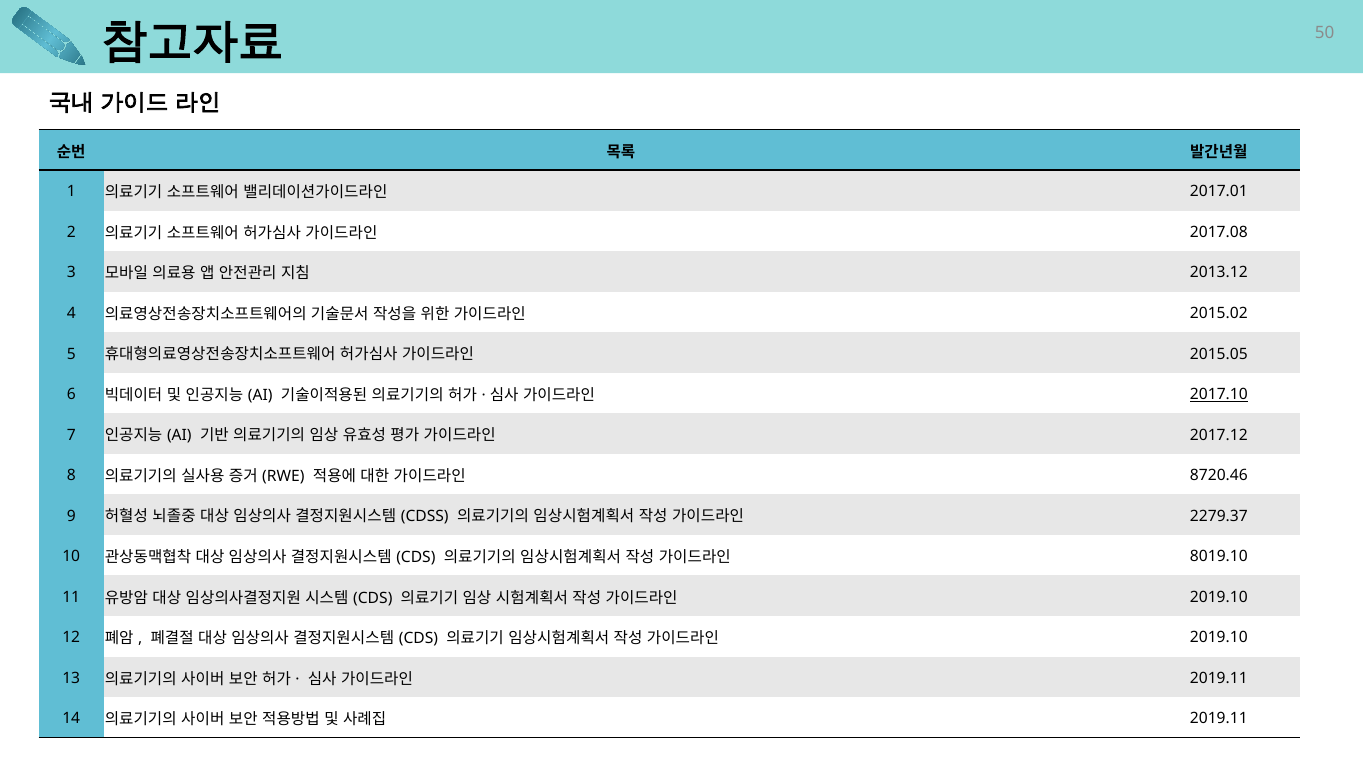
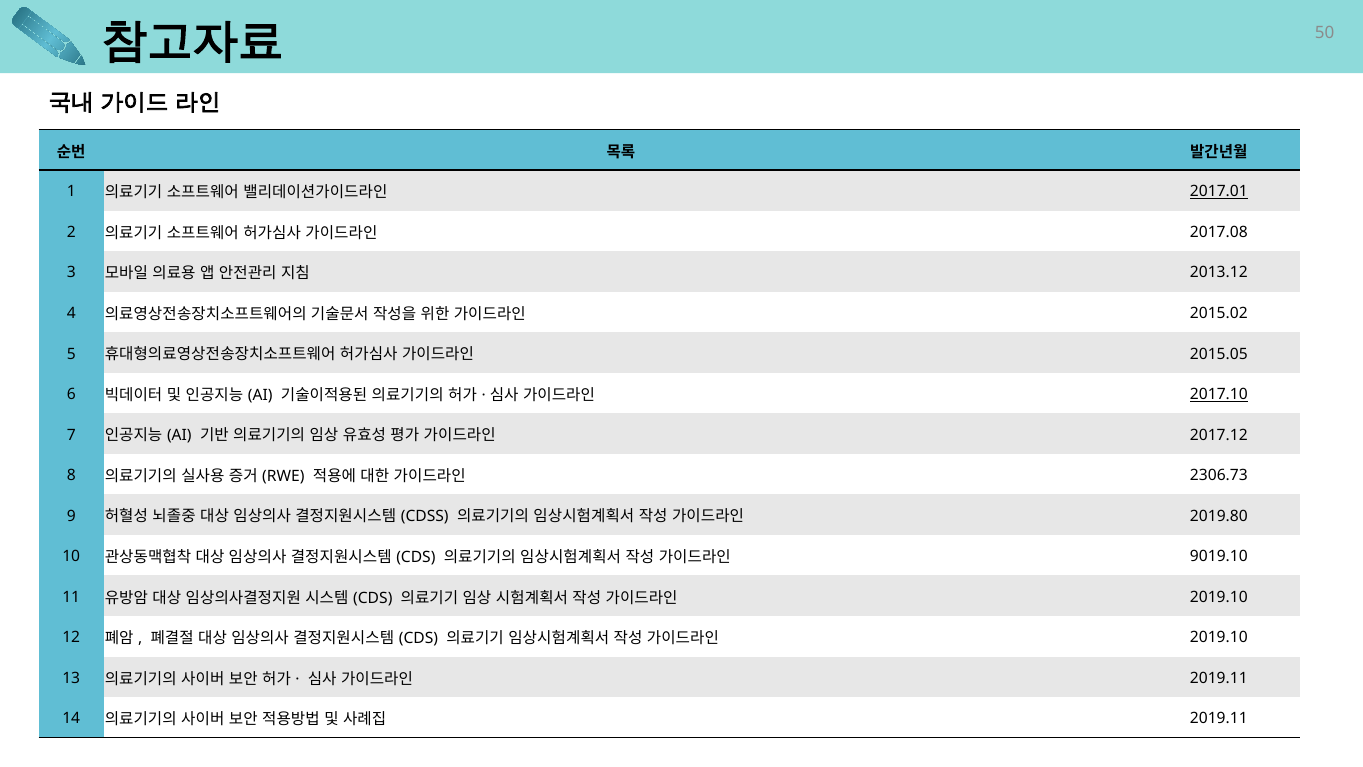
2017.01 underline: none -> present (1219, 192)
8720.46: 8720.46 -> 2306.73 (1219, 475)
2279.37: 2279.37 -> 2019.80 (1219, 516)
8019.10: 8019.10 -> 9019.10 (1219, 556)
